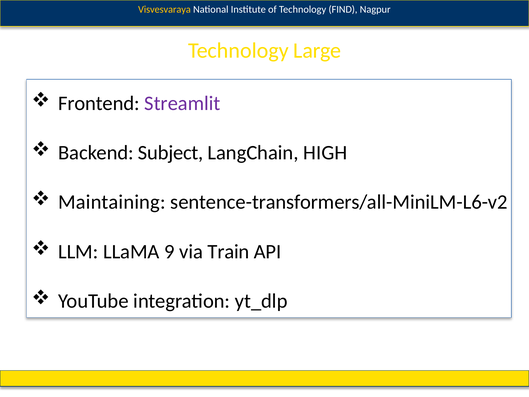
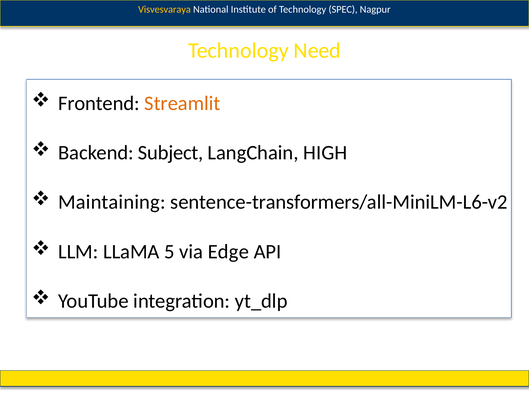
FIND: FIND -> SPEC (343, 9)
Large: Large -> Need (317, 50)
Streamlit colour: purple -> orange (182, 103)
9: 9 -> 5 (169, 251)
Train: Train -> Edge (228, 251)
